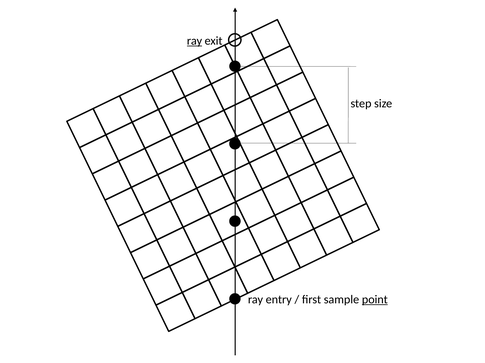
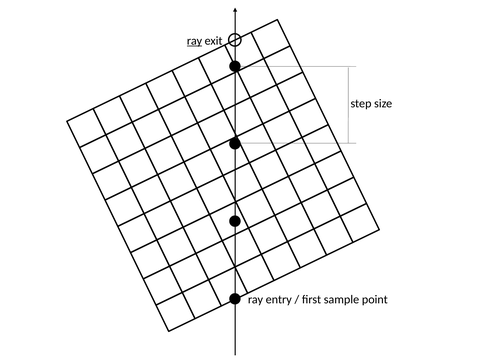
point underline: present -> none (375, 300)
